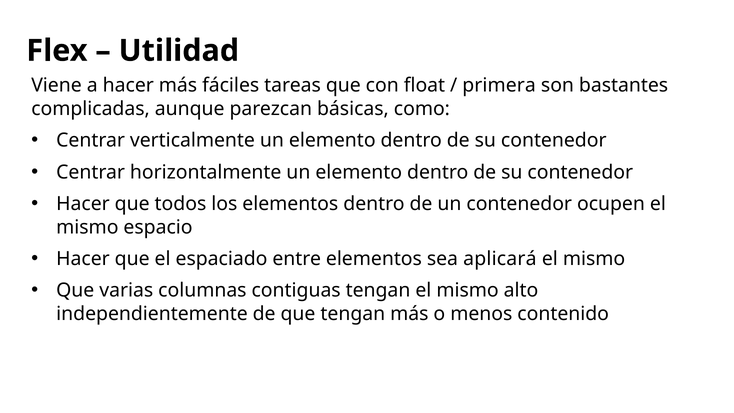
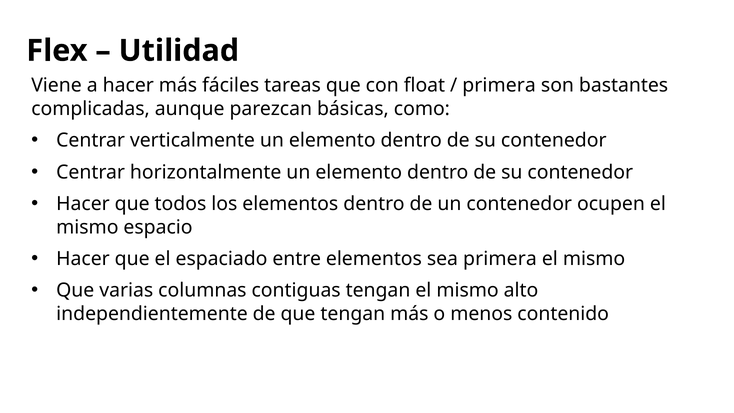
sea aplicará: aplicará -> primera (500, 259)
